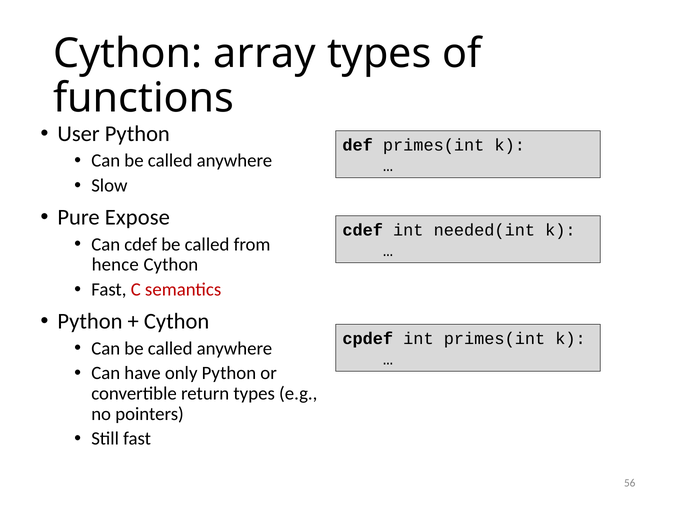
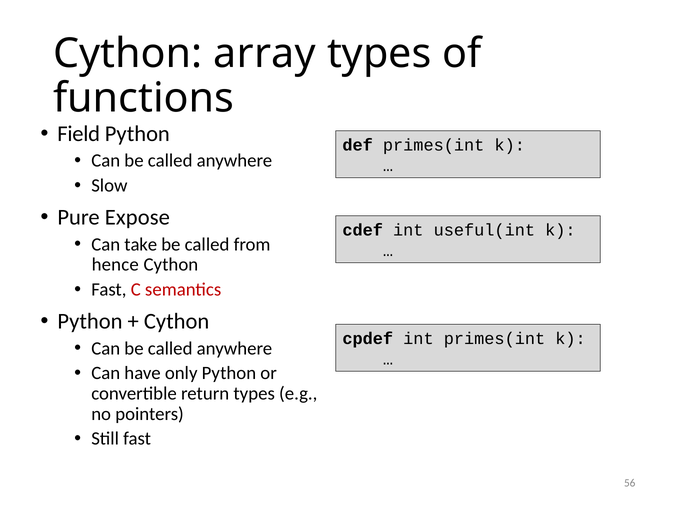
User: User -> Field (79, 134)
needed(int: needed(int -> useful(int (484, 230)
Can cdef: cdef -> take (141, 244)
